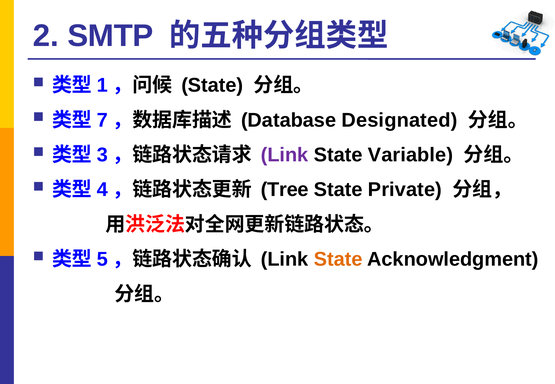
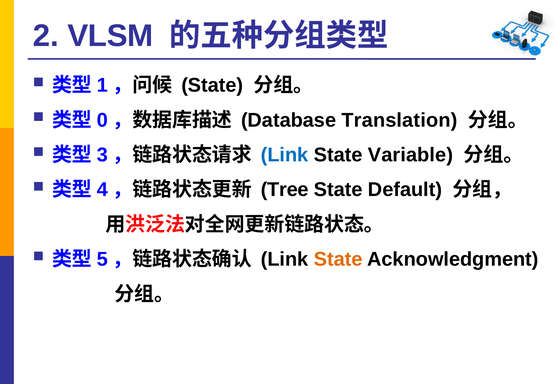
SMTP: SMTP -> VLSM (110, 36)
7: 7 -> 0 (102, 120)
Designated: Designated -> Translation (399, 120)
Link colour: purple -> blue (285, 155)
Private: Private -> Default (405, 190)
